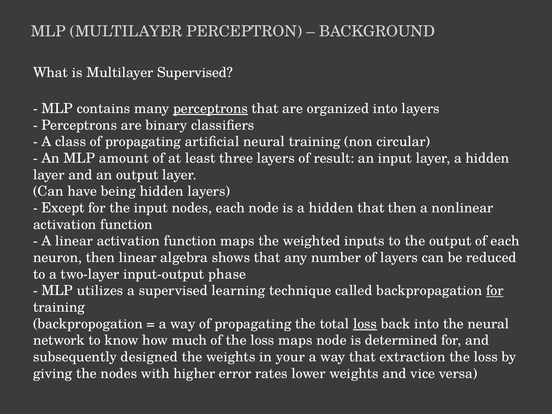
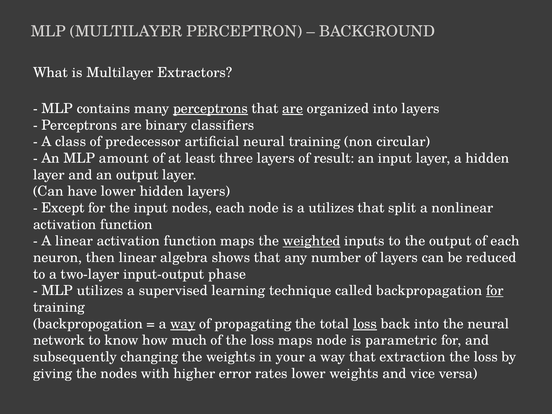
Multilayer Supervised: Supervised -> Extractors (195, 73)
are underline: none -> present (293, 109)
class of propagating: propagating -> predecessor (143, 142)
have being: being -> lower (118, 191)
is a hidden: hidden -> utilizes (331, 208)
that then: then -> split (402, 208)
weighted underline: none -> present (312, 241)
way underline: none -> present (183, 324)
determined: determined -> parametric (401, 340)
designed: designed -> changing (149, 357)
